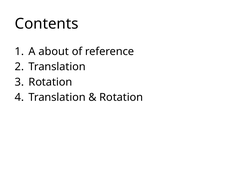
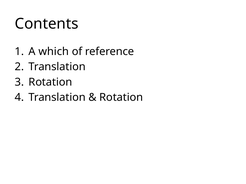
about: about -> which (54, 52)
